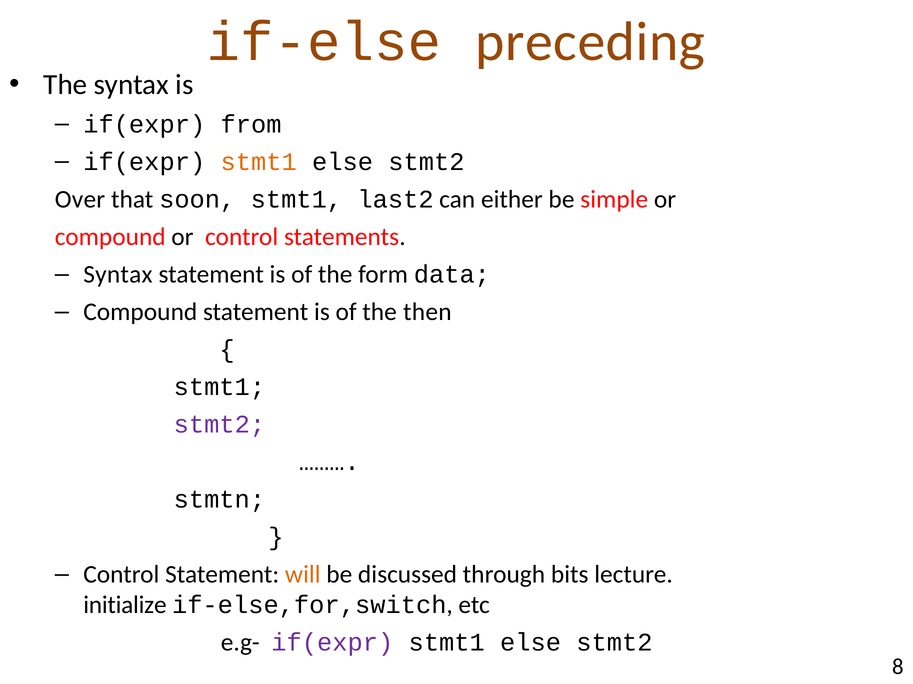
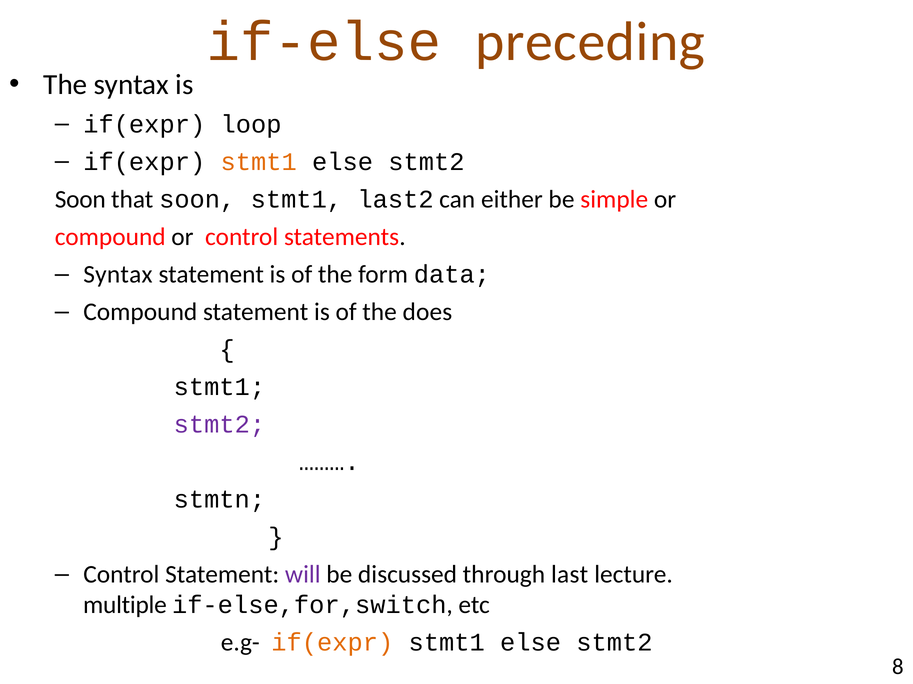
from: from -> loop (251, 125)
Over: Over -> Soon (80, 200)
then: then -> does (427, 312)
will colour: orange -> purple (303, 575)
bits: bits -> last (570, 575)
initialize: initialize -> multiple (125, 606)
if(expr colour: purple -> orange (332, 643)
